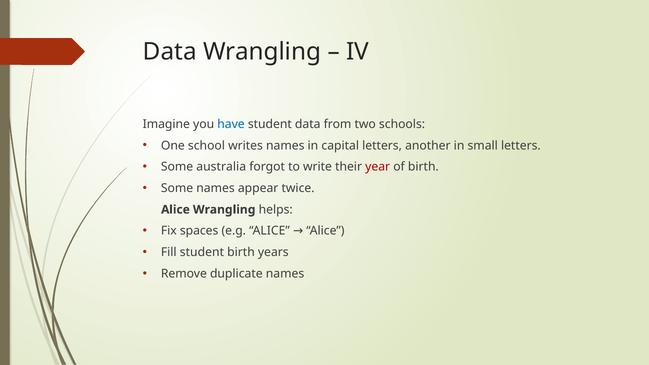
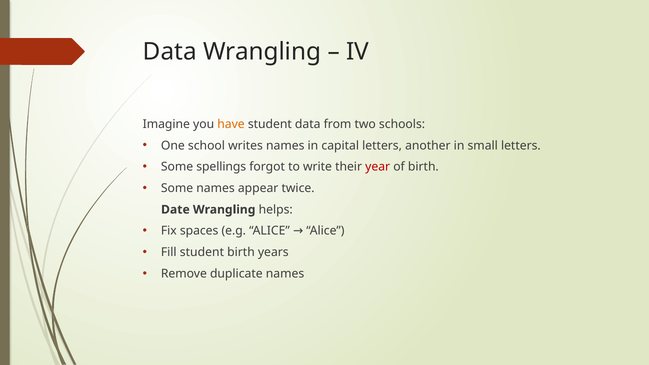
have colour: blue -> orange (231, 124)
australia: australia -> spellings (221, 167)
Alice: Alice -> Date (175, 210)
